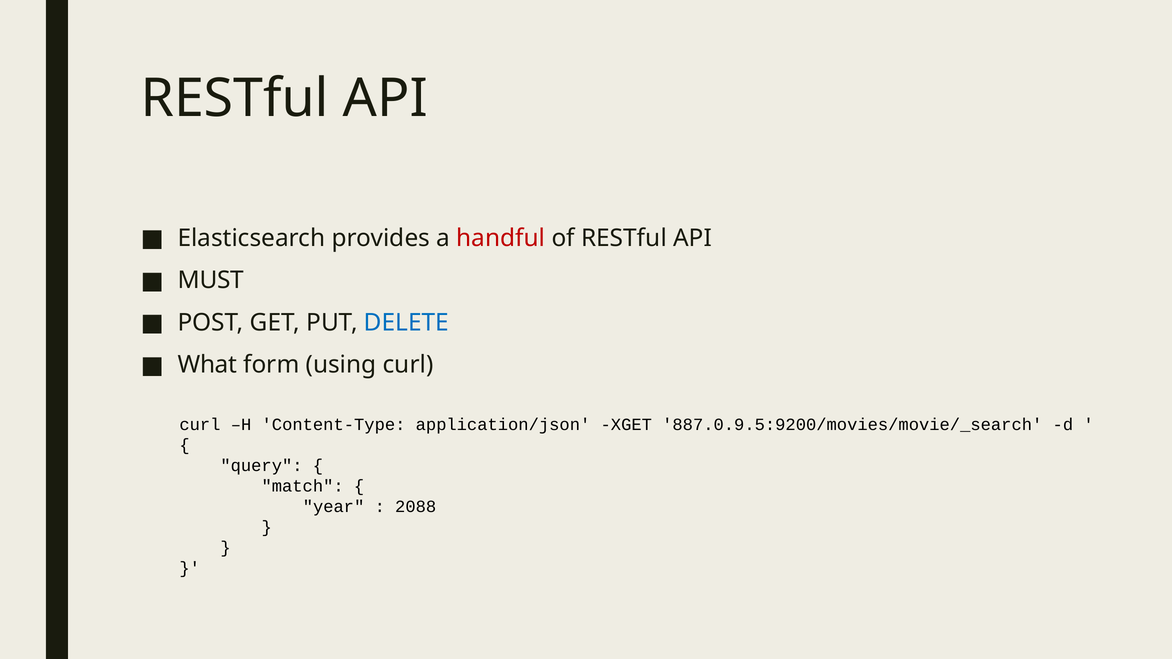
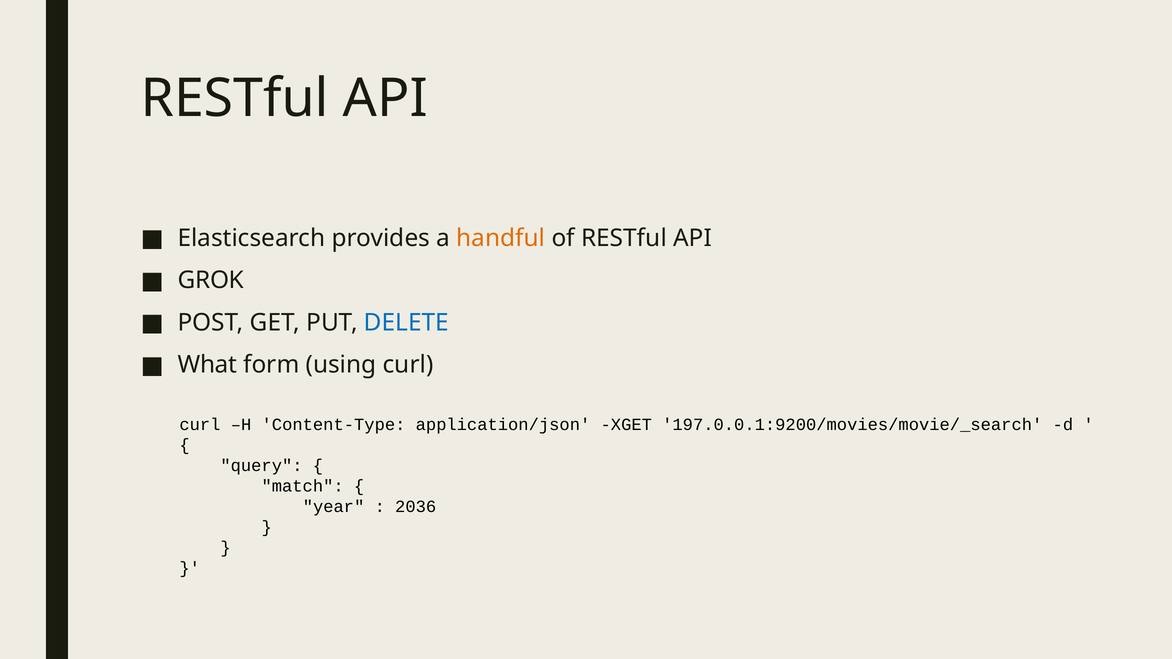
handful colour: red -> orange (501, 238)
MUST: MUST -> GROK (211, 280)
887.0.9.5:9200/movies/movie/_search: 887.0.9.5:9200/movies/movie/_search -> 197.0.0.1:9200/movies/movie/_search (852, 425)
2088: 2088 -> 2036 (416, 507)
